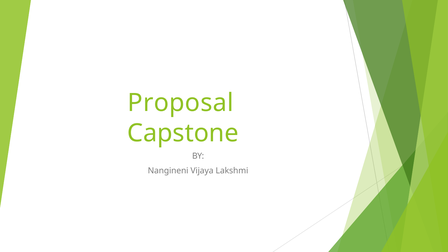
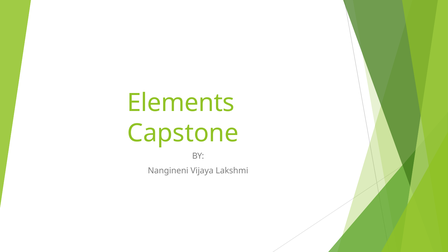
Proposal: Proposal -> Elements (181, 103)
